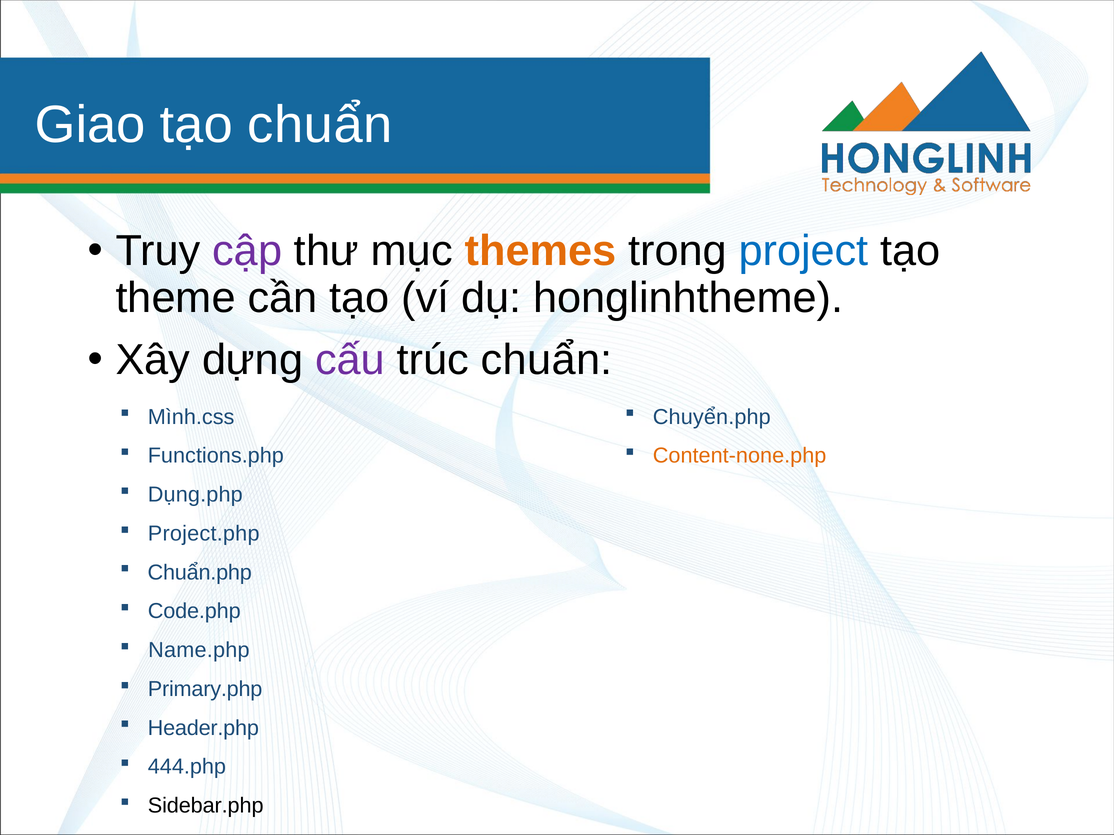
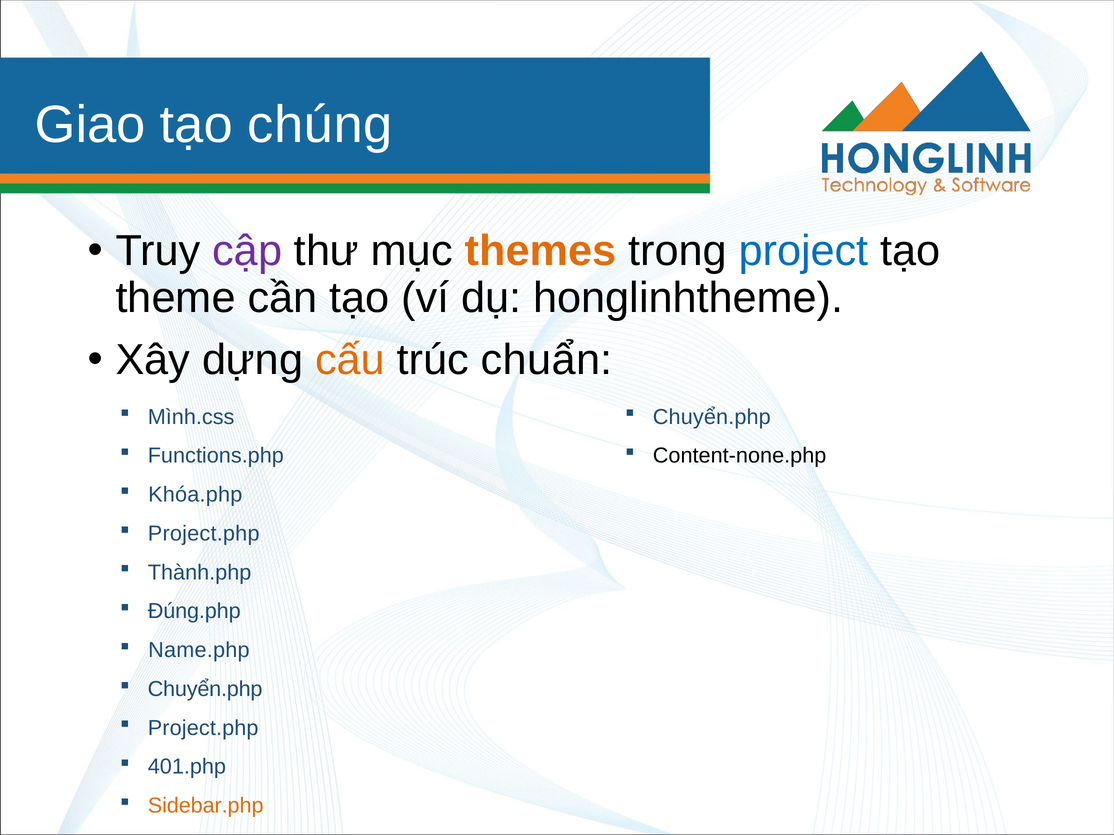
tạo chuẩn: chuẩn -> chúng (320, 125)
cấu colour: purple -> orange (350, 360)
Content-none.php colour: orange -> black (740, 456)
Dụng.php: Dụng.php -> Khóa.php (195, 495)
Chuẩn.php: Chuẩn.php -> Thành.php (200, 573)
Code.php: Code.php -> Đúng.php (194, 612)
Primary.php: Primary.php -> Chuyển.php (205, 689)
Header.php: Header.php -> Project.php (203, 728)
444.php: 444.php -> 401.php (187, 767)
Sidebar.php colour: black -> orange (206, 806)
